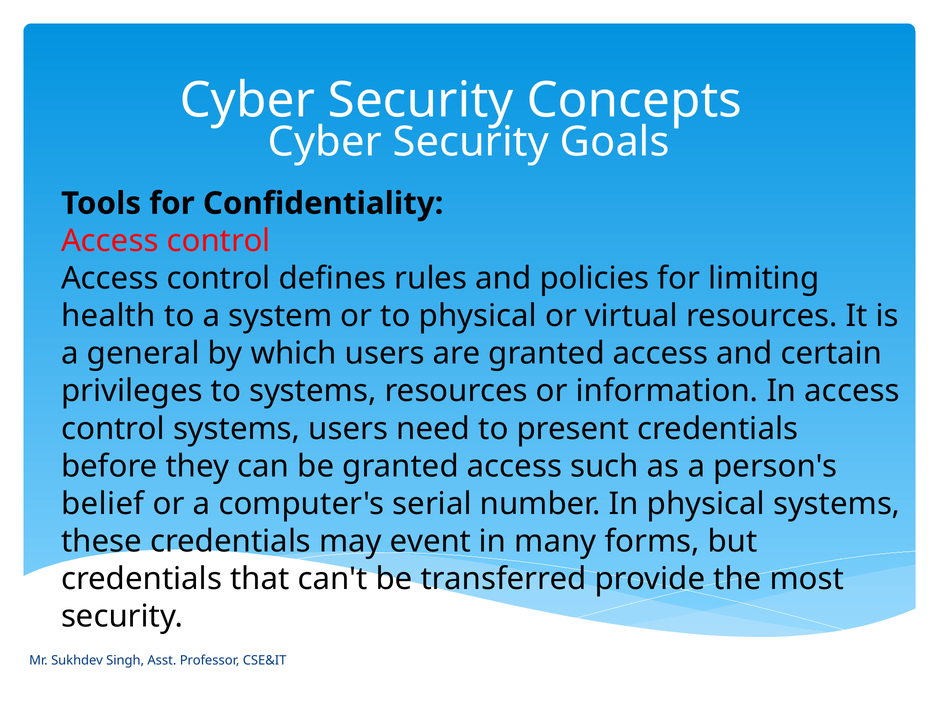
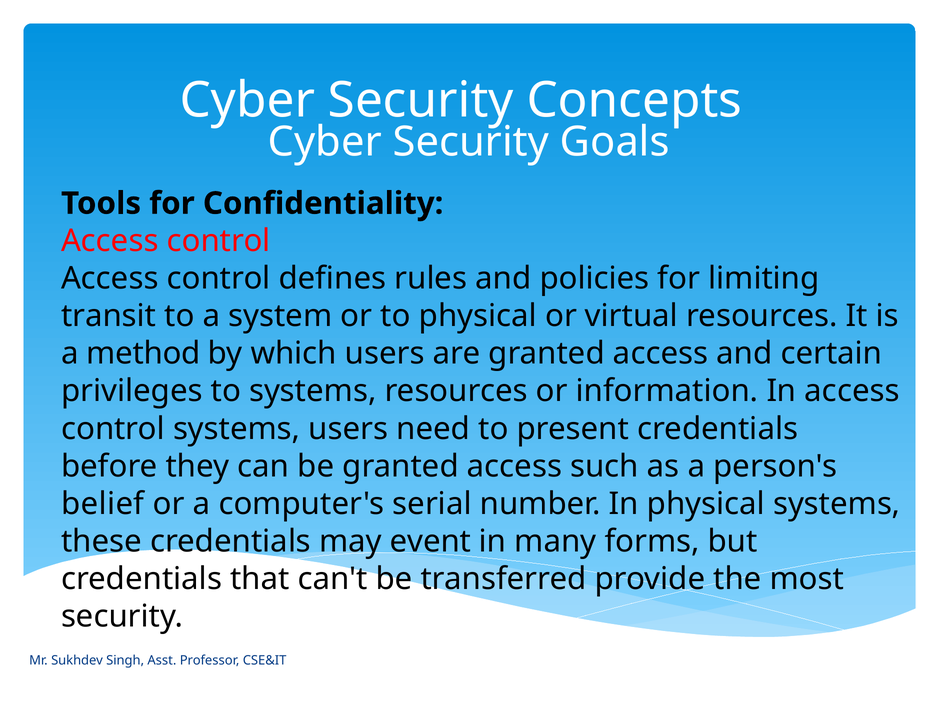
health: health -> transit (109, 316)
general: general -> method (143, 353)
